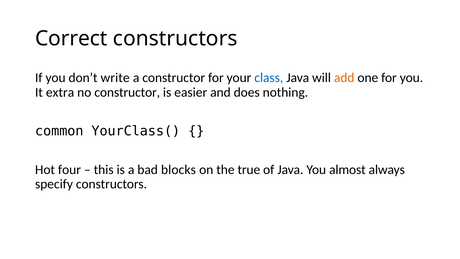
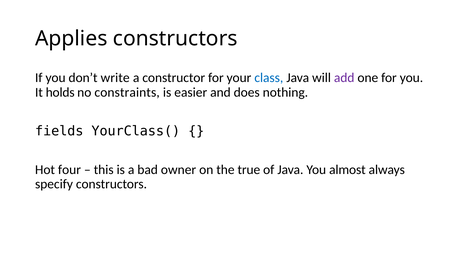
Correct: Correct -> Applies (71, 39)
add colour: orange -> purple (344, 78)
extra: extra -> holds (60, 92)
no constructor: constructor -> constraints (127, 92)
common: common -> fields (59, 131)
blocks: blocks -> owner (179, 169)
